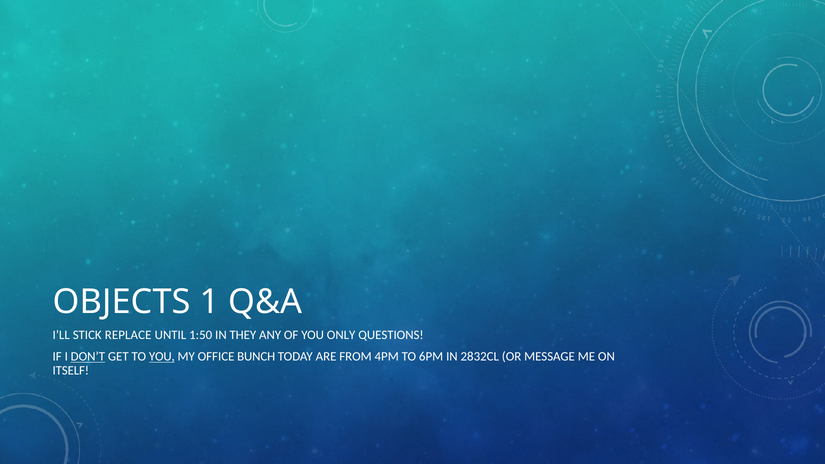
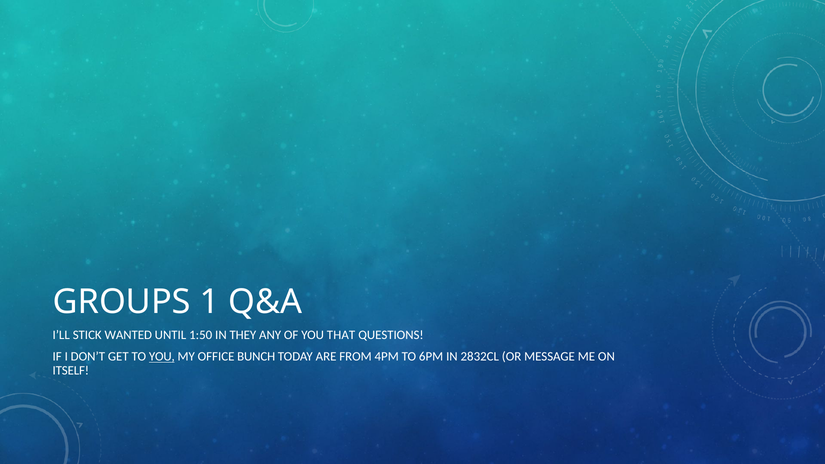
OBJECTS: OBJECTS -> GROUPS (122, 302)
REPLACE: REPLACE -> WANTED (128, 335)
ONLY: ONLY -> THAT (341, 335)
DON’T underline: present -> none (88, 357)
